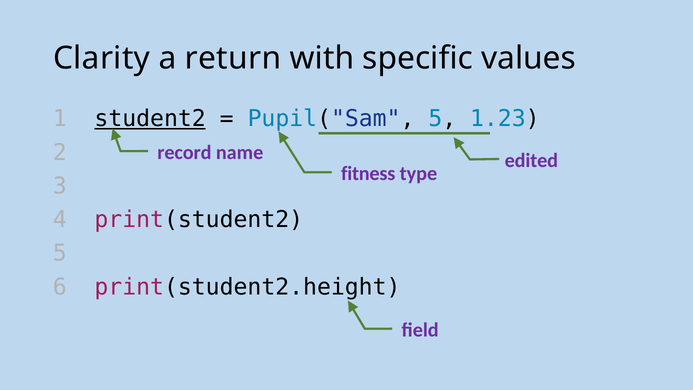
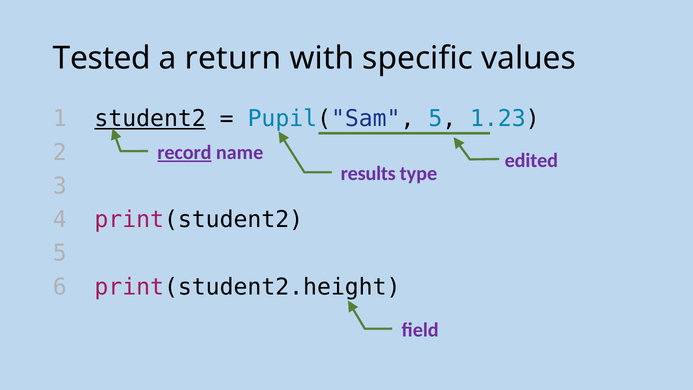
Clarity: Clarity -> Tested (102, 58)
record underline: none -> present (184, 153)
fitness: fitness -> results (368, 174)
